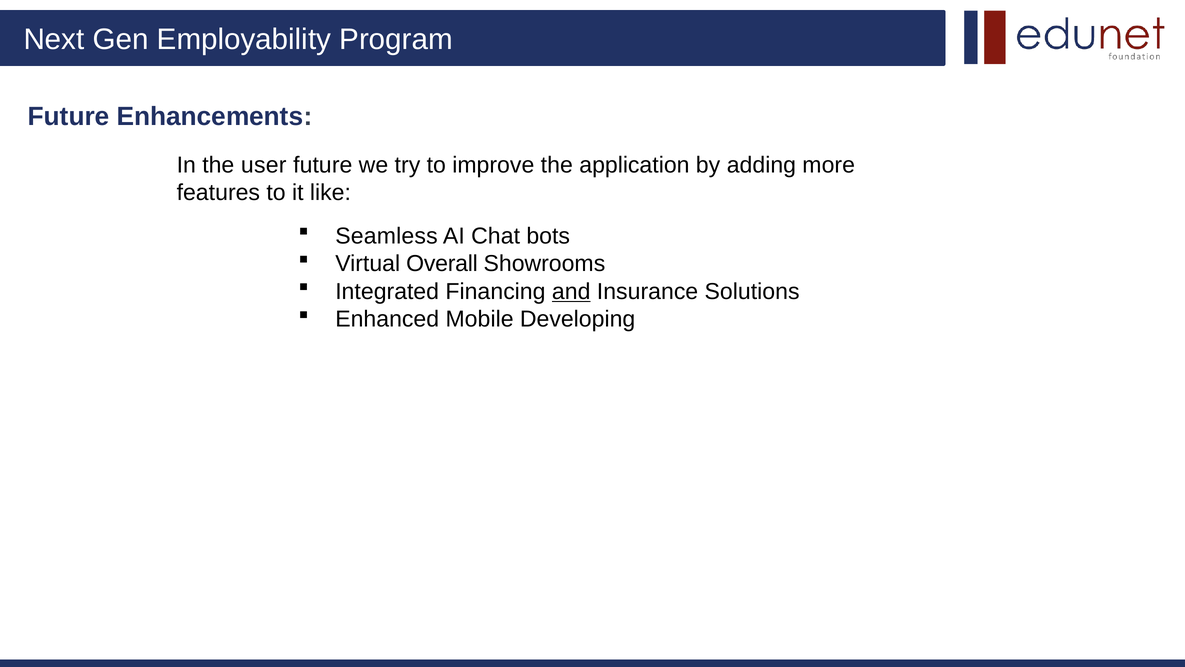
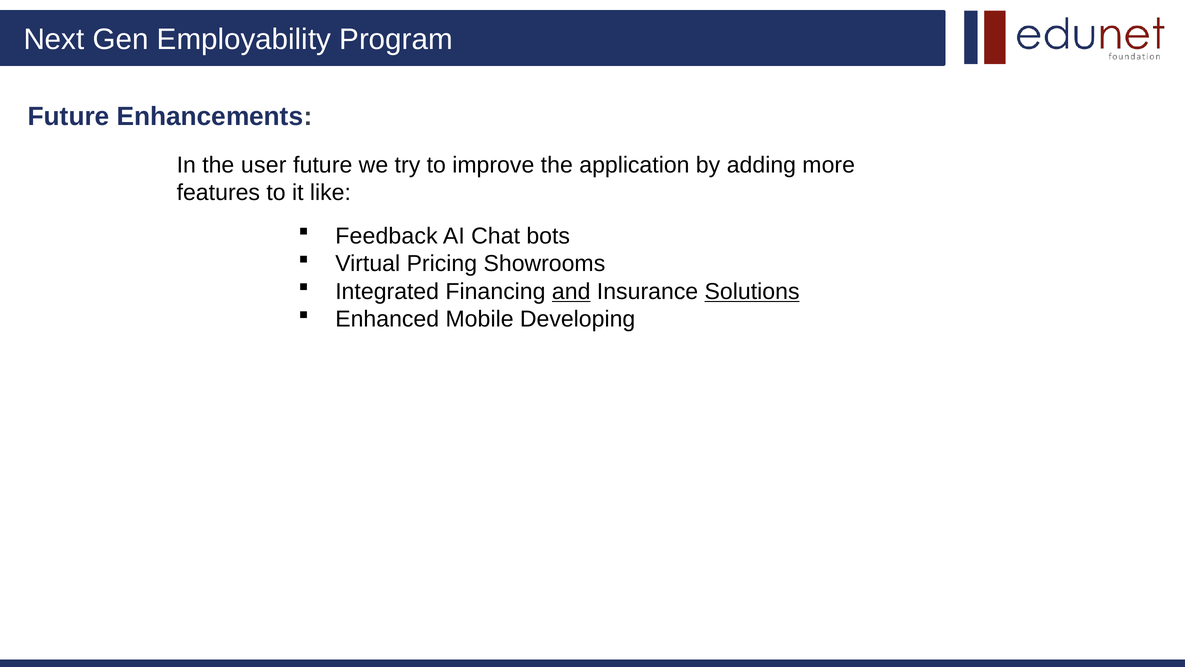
Seamless: Seamless -> Feedback (386, 236)
Overall: Overall -> Pricing (442, 264)
Solutions underline: none -> present (752, 291)
